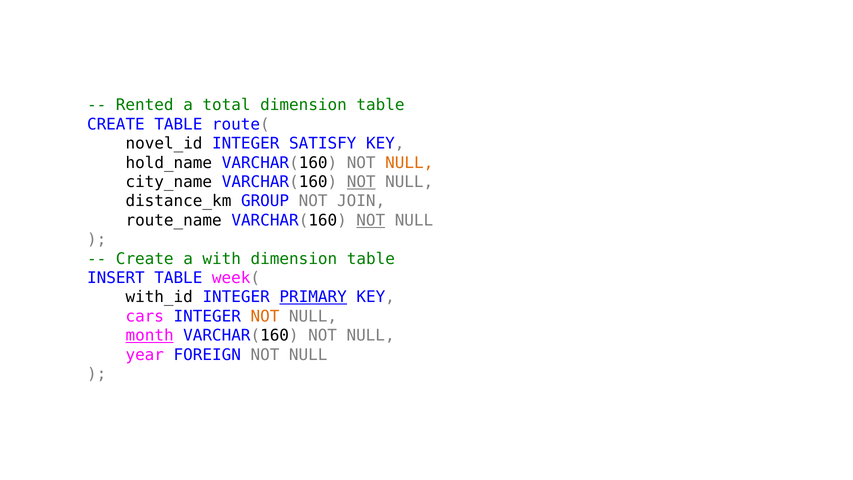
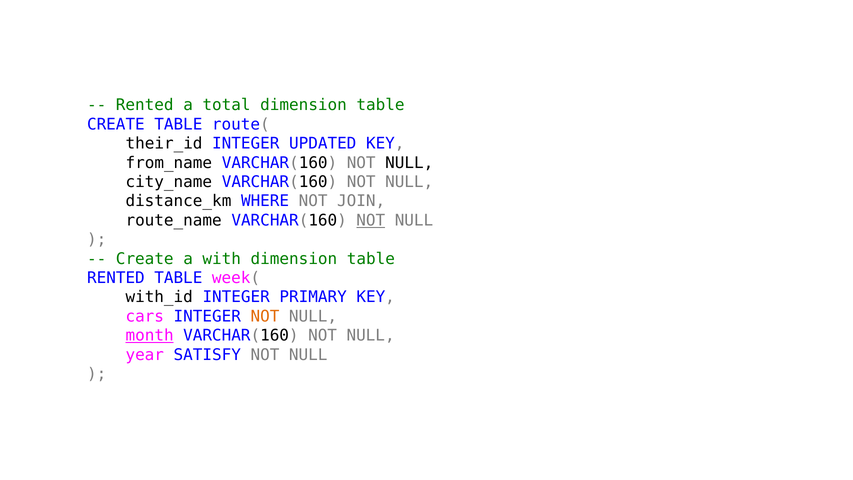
novel_id: novel_id -> their_id (164, 144)
SATISFY: SATISFY -> UPDATED (323, 144)
hold_name: hold_name -> from_name (169, 163)
NULL colour: orange -> black (409, 163)
NOT underline: present -> none (361, 182)
GROUP: GROUP -> WHERE (265, 201)
INSERT: INSERT -> RENTED (116, 278)
PRIMARY underline: present -> none (313, 297)
FOREIGN: FOREIGN -> SATISFY (207, 355)
